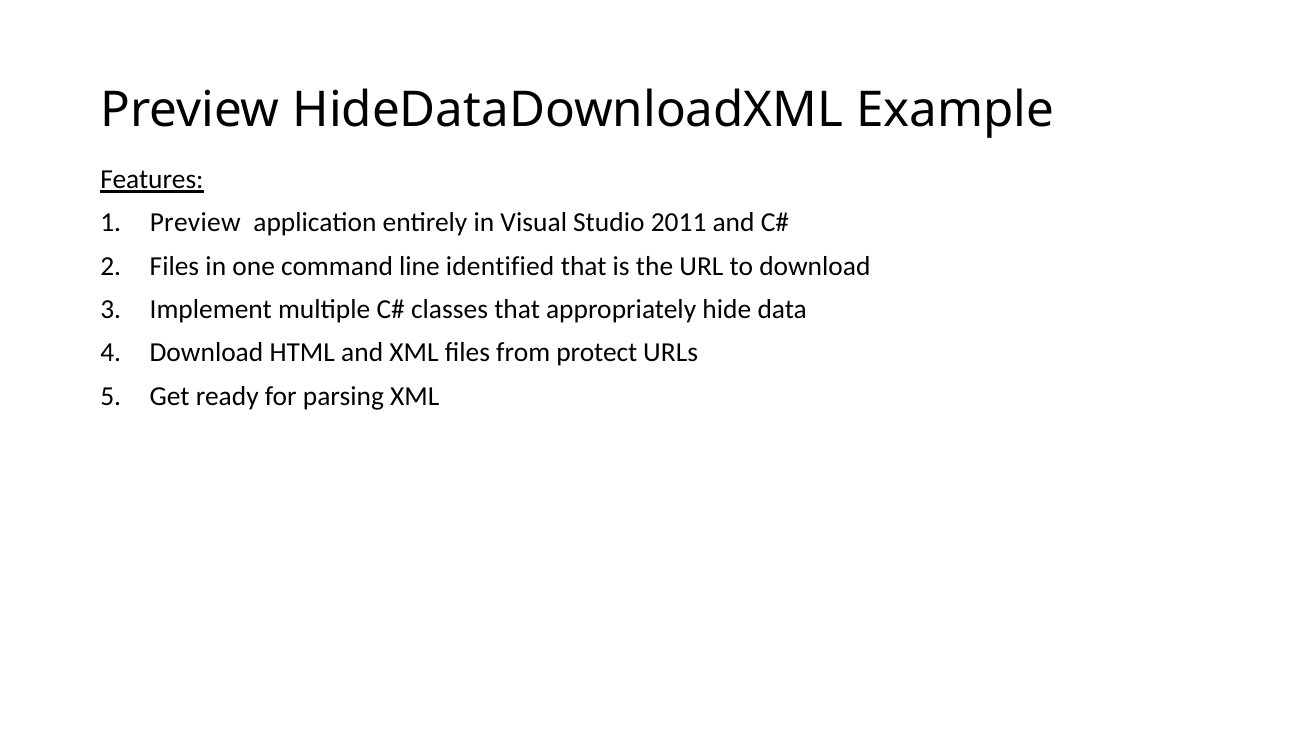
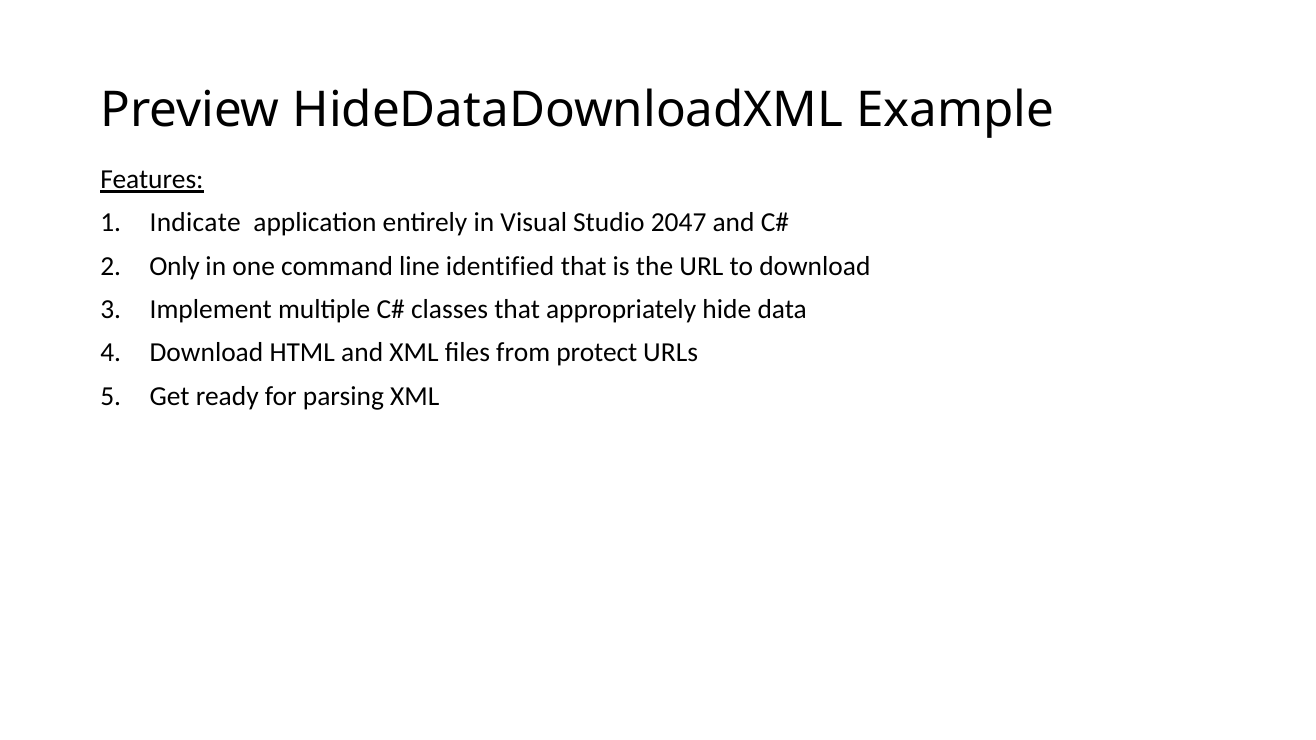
Preview: Preview -> Indicate (195, 223)
2011: 2011 -> 2047 (679, 223)
Files: Files -> Only (175, 266)
